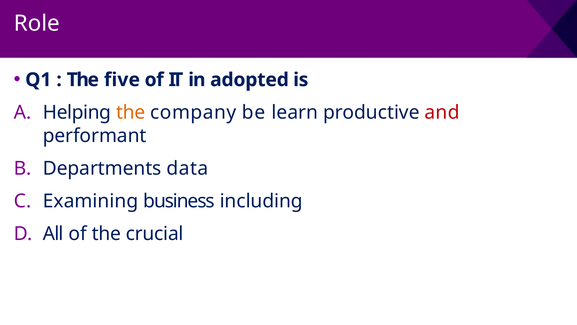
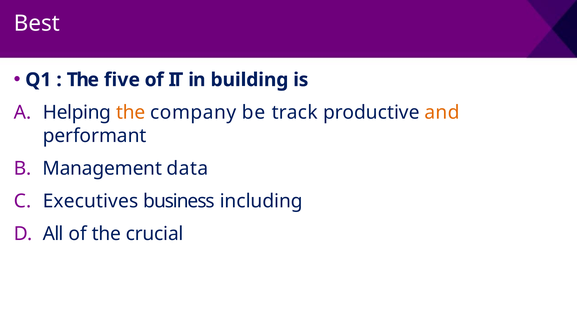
Role: Role -> Best (37, 23)
adopted: adopted -> building (249, 80)
learn: learn -> track (295, 112)
and colour: red -> orange (442, 112)
Departments: Departments -> Management (102, 168)
Examining: Examining -> Executives (91, 201)
